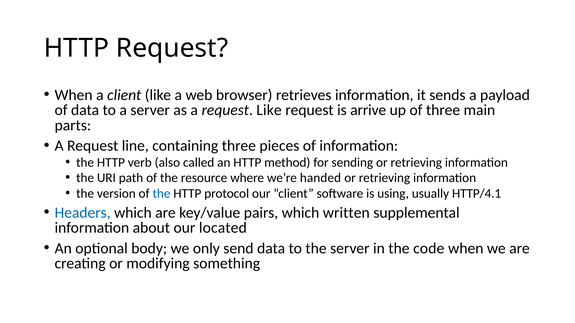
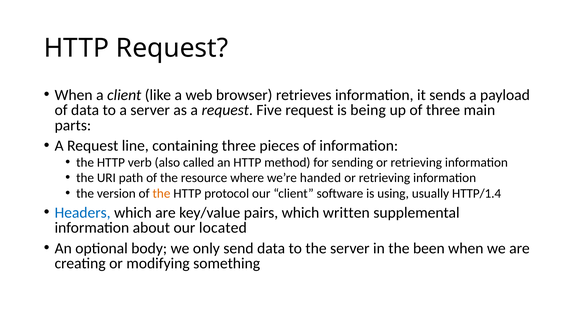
request Like: Like -> Five (269, 110)
arrive: arrive -> being (368, 110)
the colour: blue -> orange (161, 194)
HTTP/4.1: HTTP/4.1 -> HTTP/1.4 (477, 194)
code: code -> been (429, 249)
